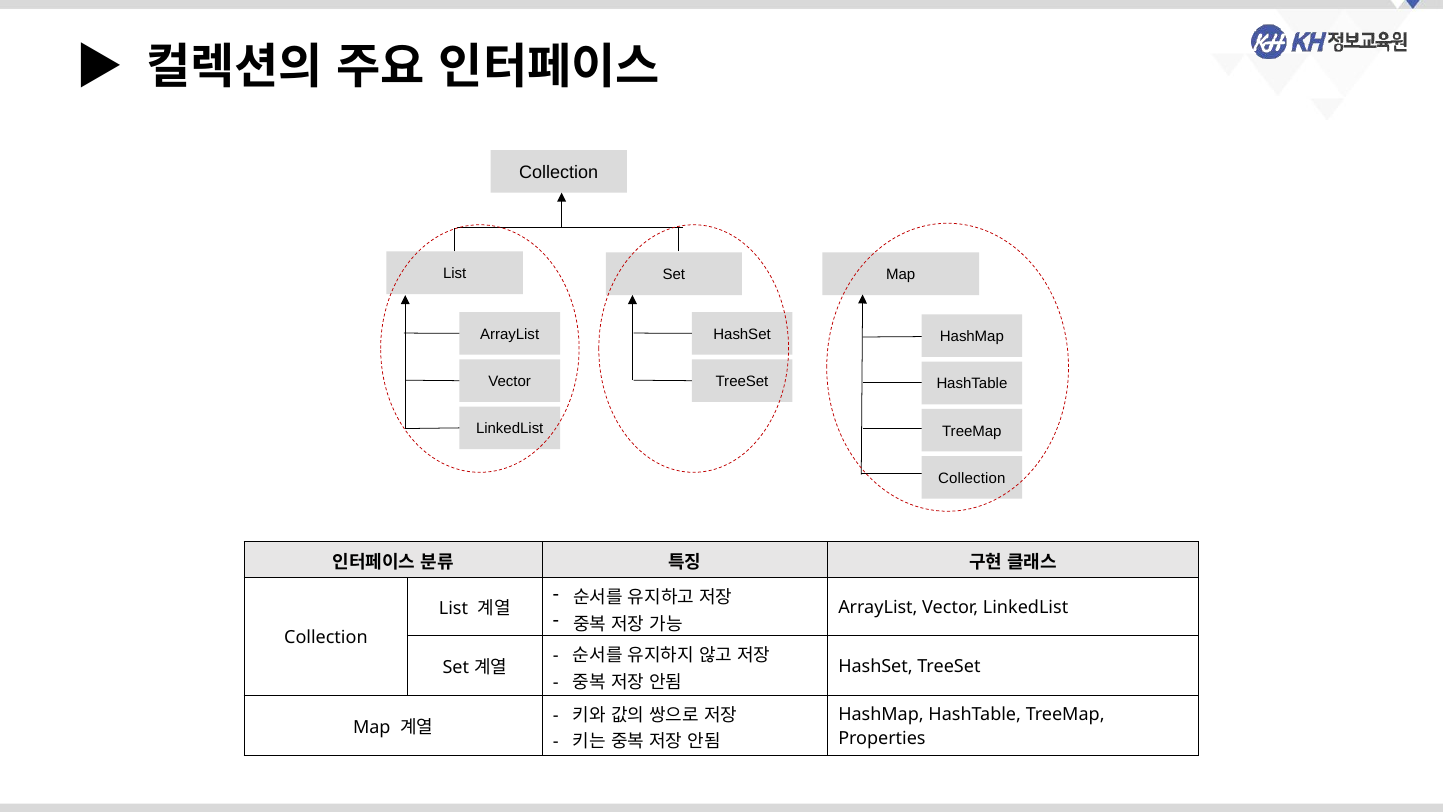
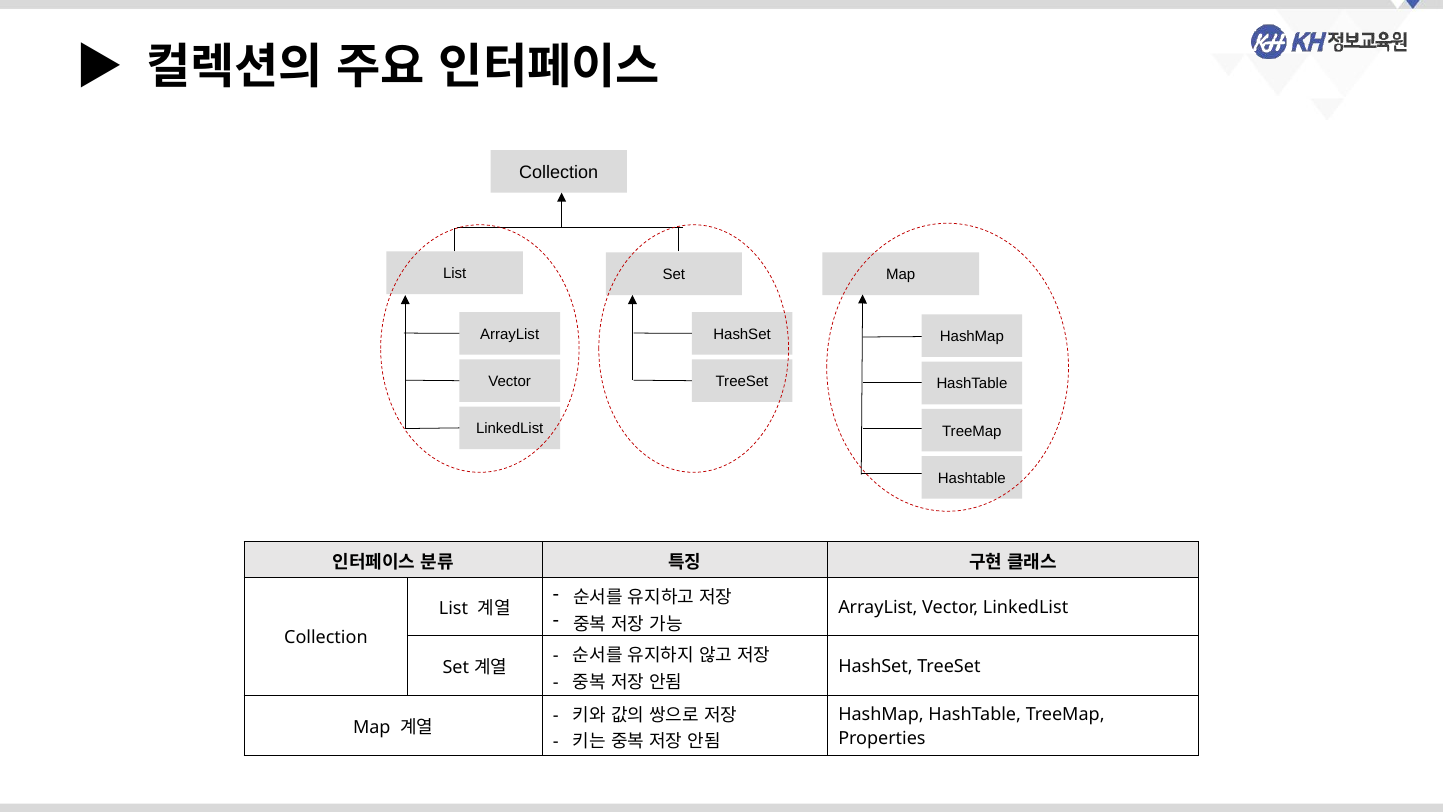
Collection: Collection -> Hashtable (972, 478)
